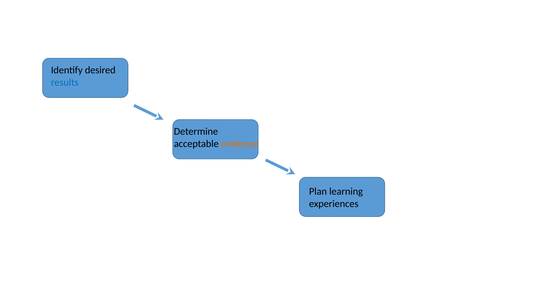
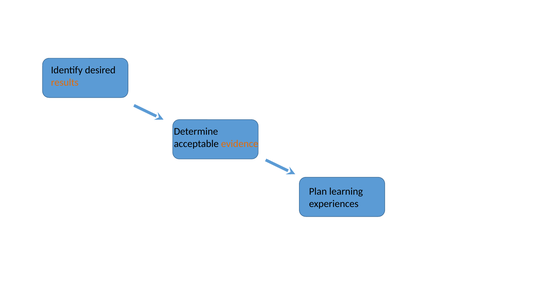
results colour: blue -> orange (65, 82)
